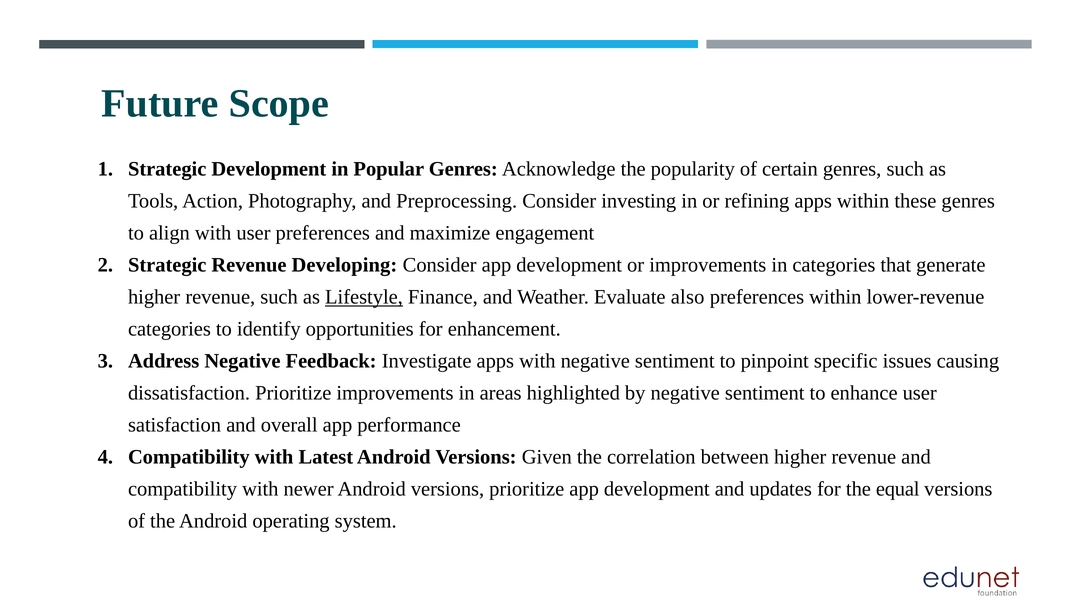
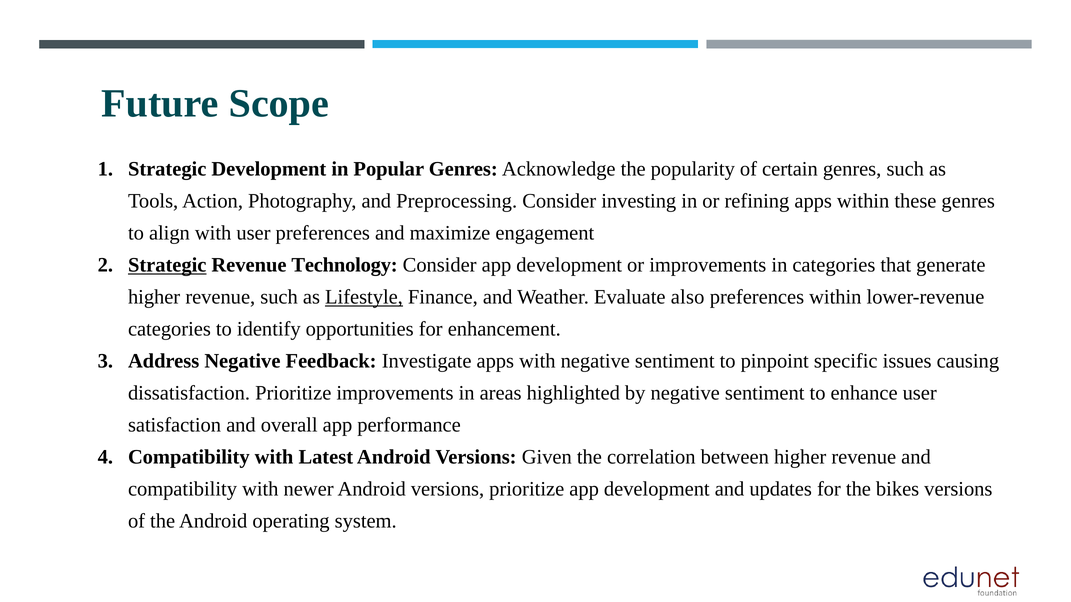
Strategic underline: none -> present (167, 265)
Developing: Developing -> Technology (345, 265)
equal: equal -> bikes (898, 489)
